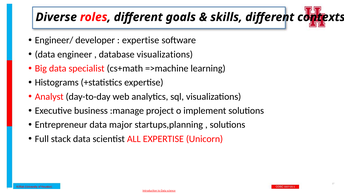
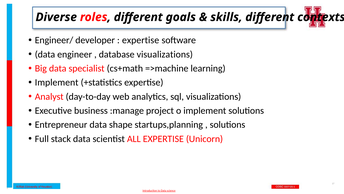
Histograms: Histograms -> Implement (57, 82)
major: major -> shape (121, 124)
